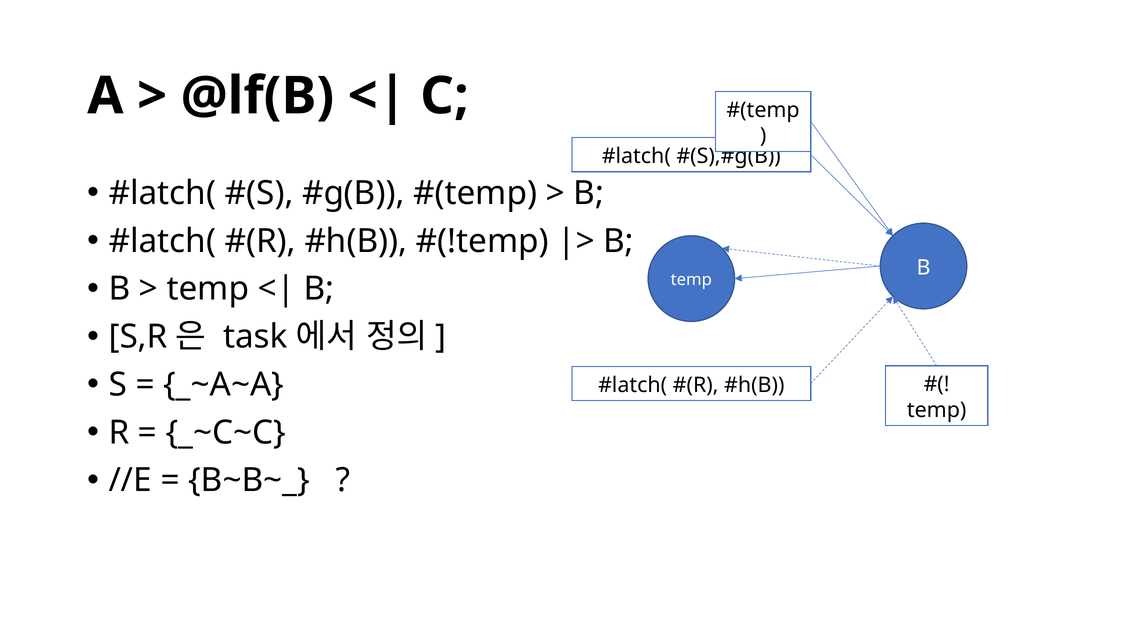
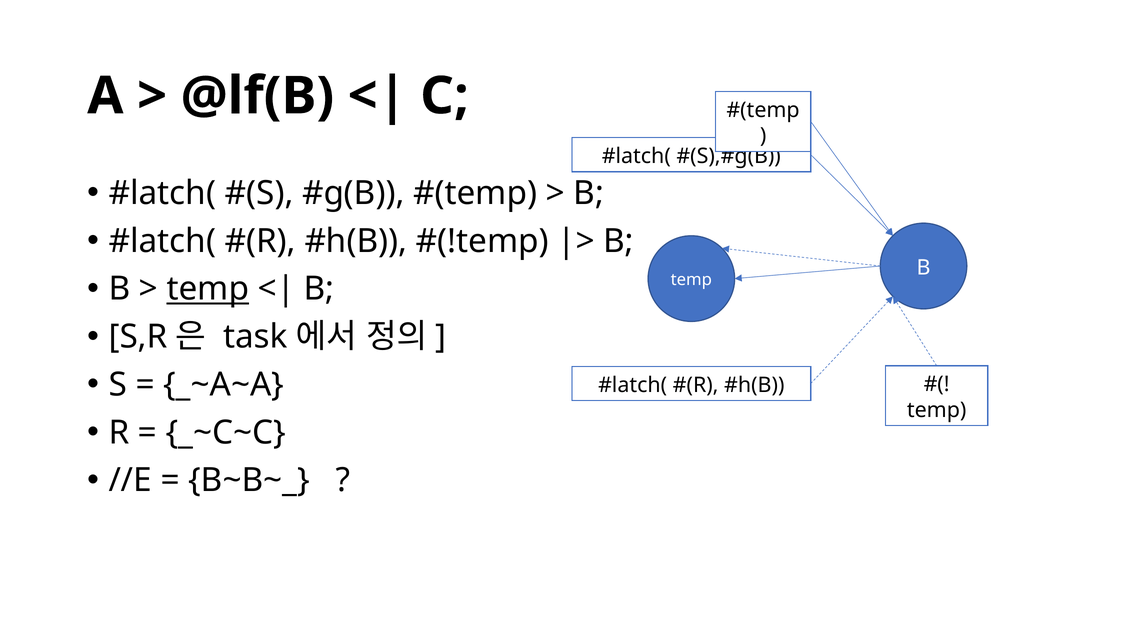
temp underline: none -> present (208, 289)
